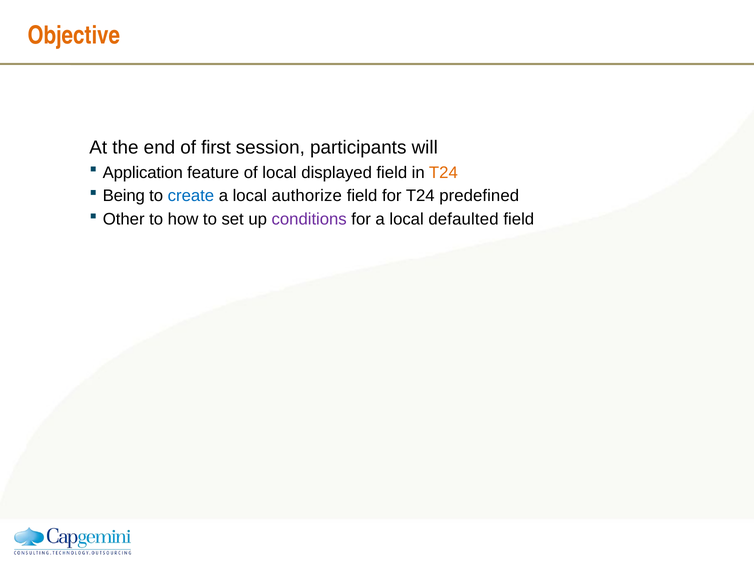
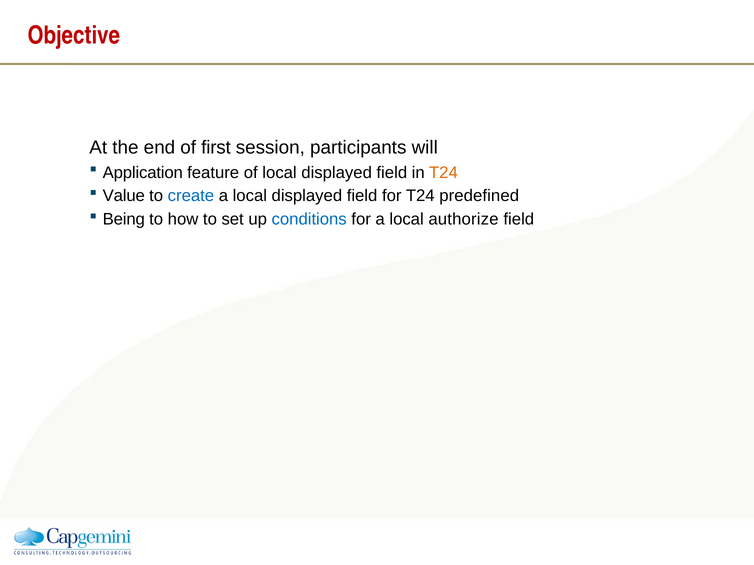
Objective colour: orange -> red (74, 36)
Being: Being -> Value (124, 196)
a local authorize: authorize -> displayed (307, 196)
Other: Other -> Being (124, 220)
conditions colour: purple -> blue (309, 220)
defaulted: defaulted -> authorize (463, 220)
